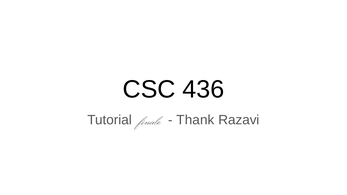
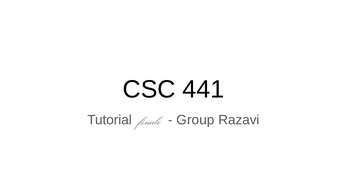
436: 436 -> 441 (203, 89)
Thank: Thank -> Group (195, 120)
